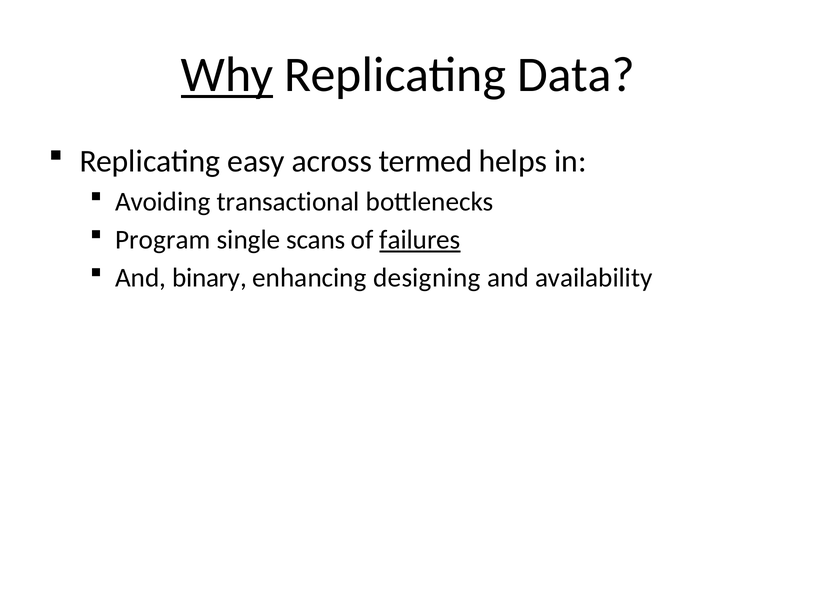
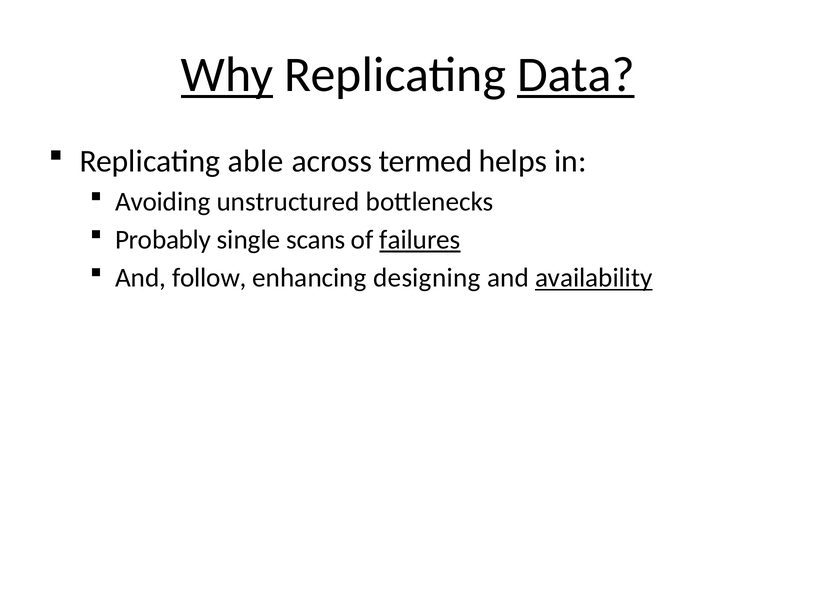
Data underline: none -> present (576, 75)
easy: easy -> able (256, 161)
transactional: transactional -> unstructured (288, 202)
Program: Program -> Probably (163, 240)
binary: binary -> follow (209, 278)
availability underline: none -> present (594, 278)
